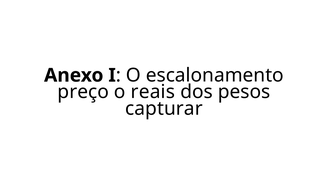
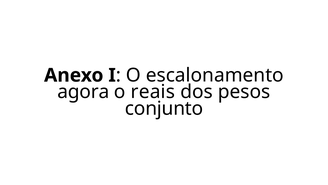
preço: preço -> agora (83, 92)
capturar: capturar -> conjunto (164, 108)
